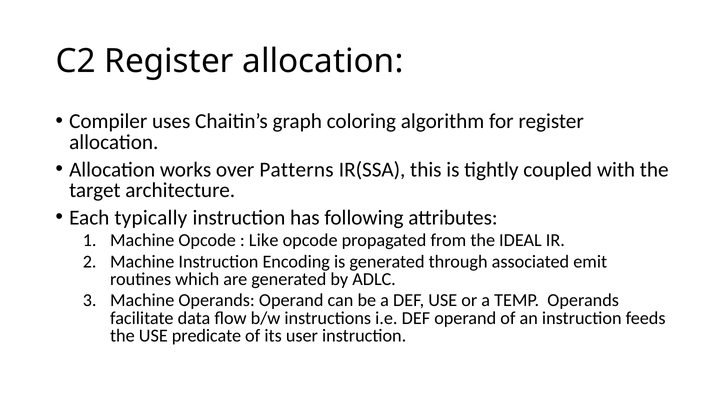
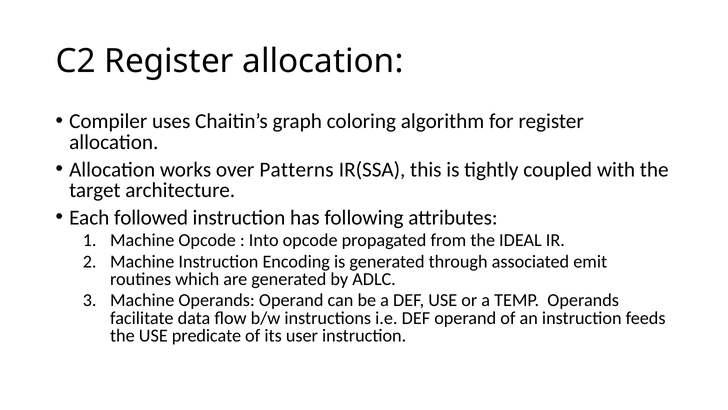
typically: typically -> followed (151, 218)
Like: Like -> Into (264, 240)
